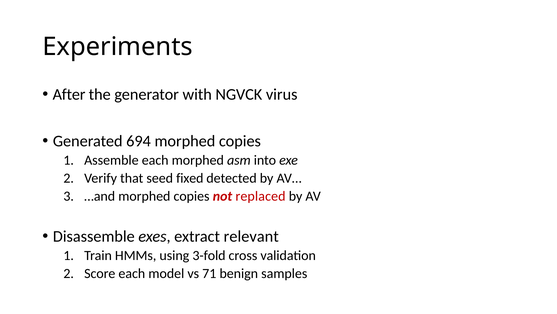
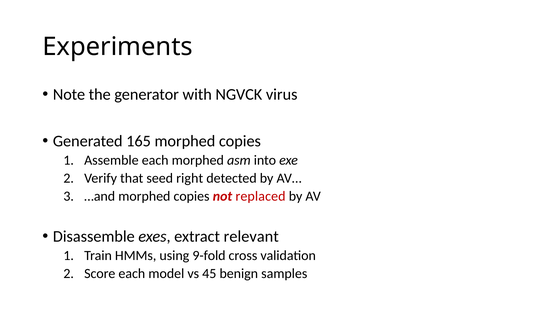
After: After -> Note (69, 94)
694: 694 -> 165 (139, 141)
fixed: fixed -> right (190, 178)
3-fold: 3-fold -> 9-fold (209, 255)
71: 71 -> 45 (209, 273)
